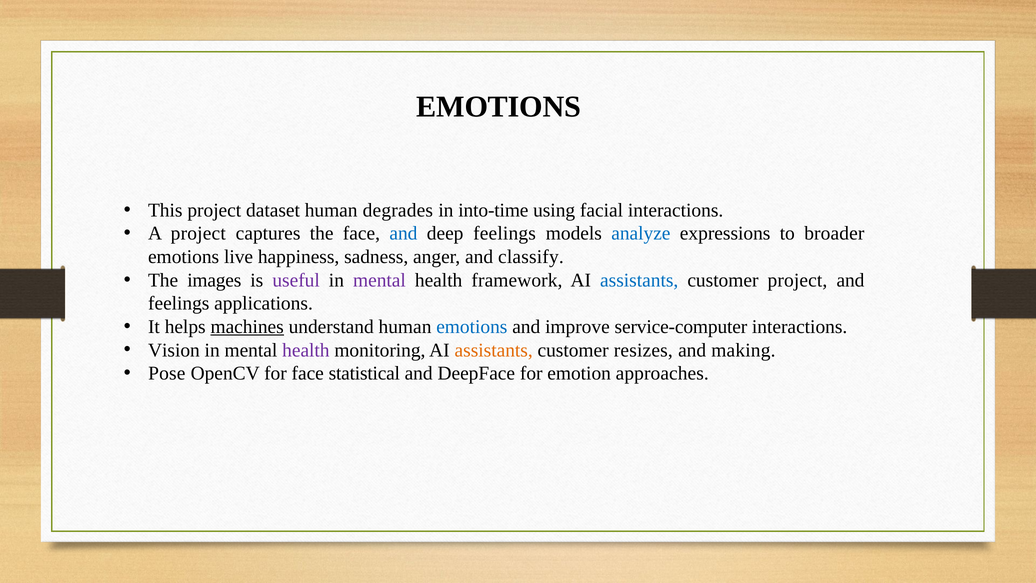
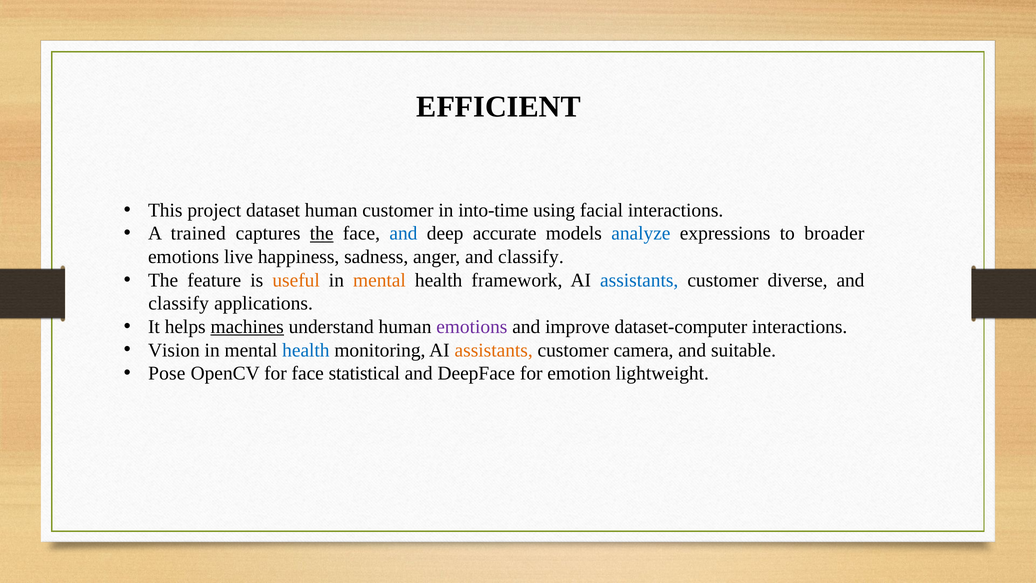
EMOTIONS: EMOTIONS -> EFFICIENT (499, 107)
human degrades: degrades -> customer (398, 210)
A project: project -> trained (198, 233)
the underline: none -> present (322, 233)
deep feelings: feelings -> accurate (505, 233)
images: images -> feature (214, 280)
useful colour: purple -> orange (296, 280)
mental colour: purple -> orange (379, 280)
customer project: project -> diverse (798, 280)
feelings: feelings -> classify (179, 303)
emotions colour: blue -> purple (472, 327)
service-computer: service-computer -> dataset-computer (681, 327)
health colour: purple -> blue (306, 350)
resizes: resizes -> camera (644, 350)
making: making -> suitable (744, 350)
approaches: approaches -> lightweight (662, 373)
